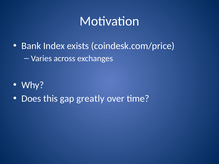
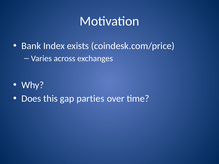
greatly: greatly -> parties (90, 99)
